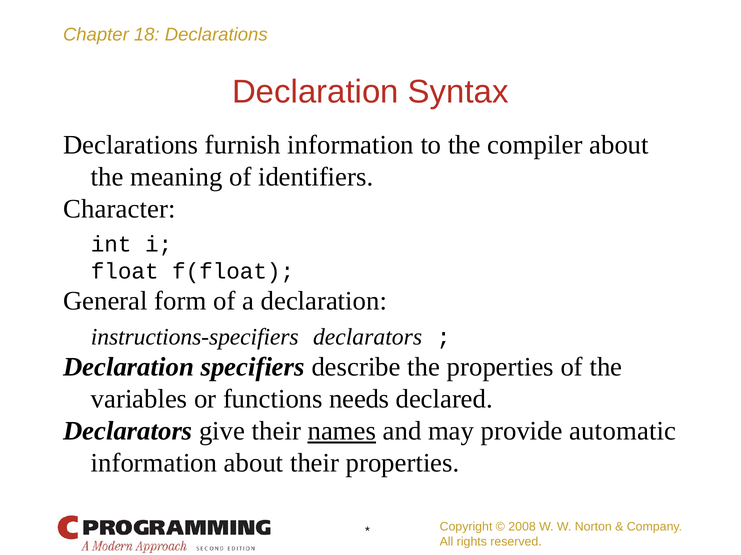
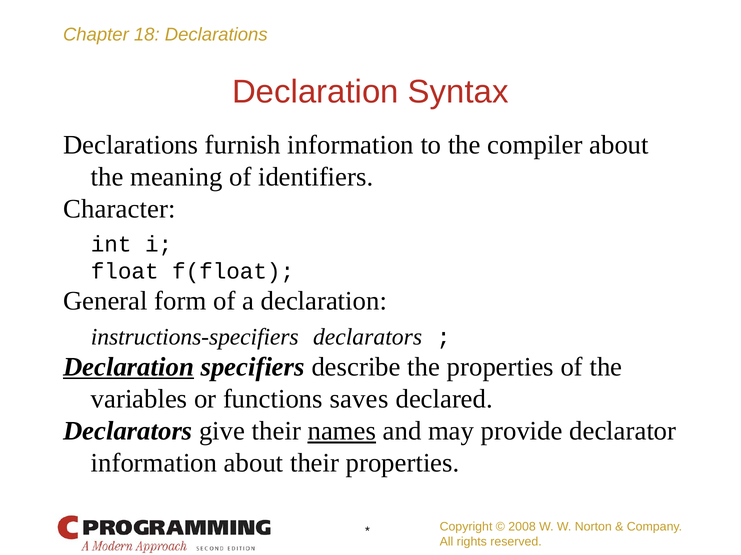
Declaration underline: none -> present (128, 367)
needs: needs -> saves (359, 400)
automatic: automatic -> declarator (623, 432)
